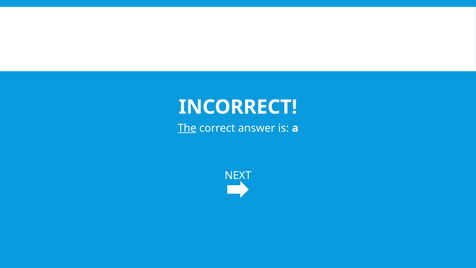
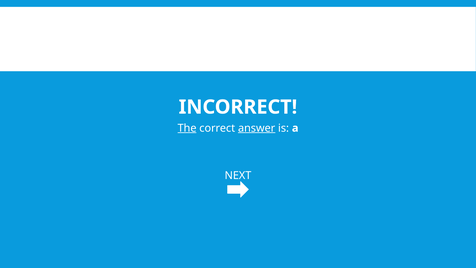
answer underline: none -> present (257, 128)
